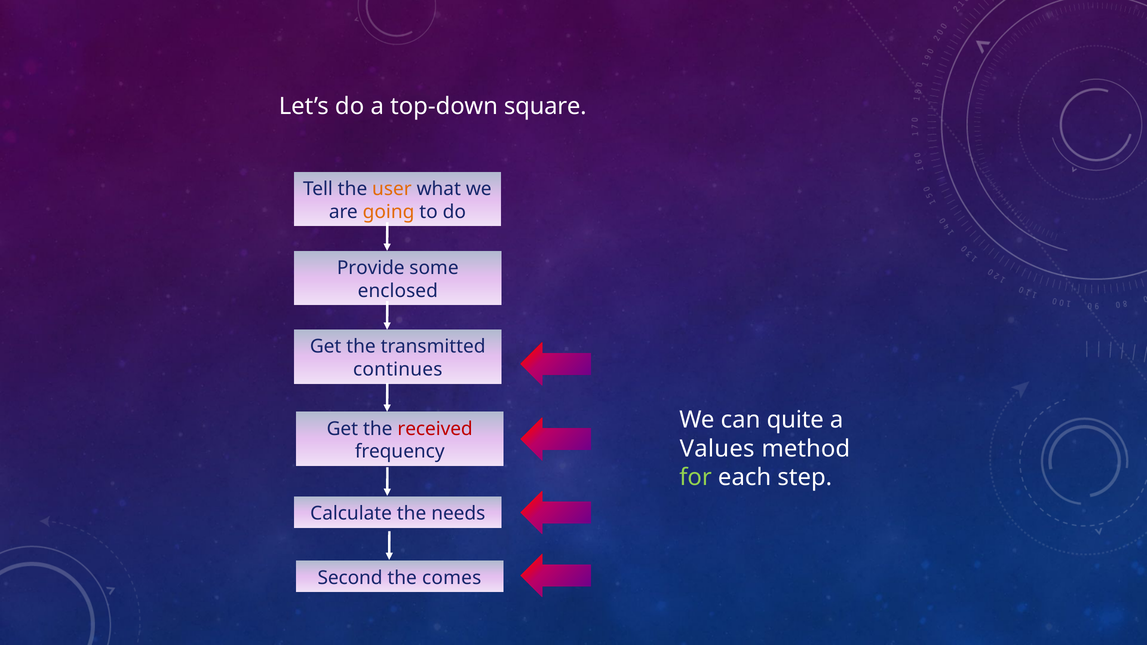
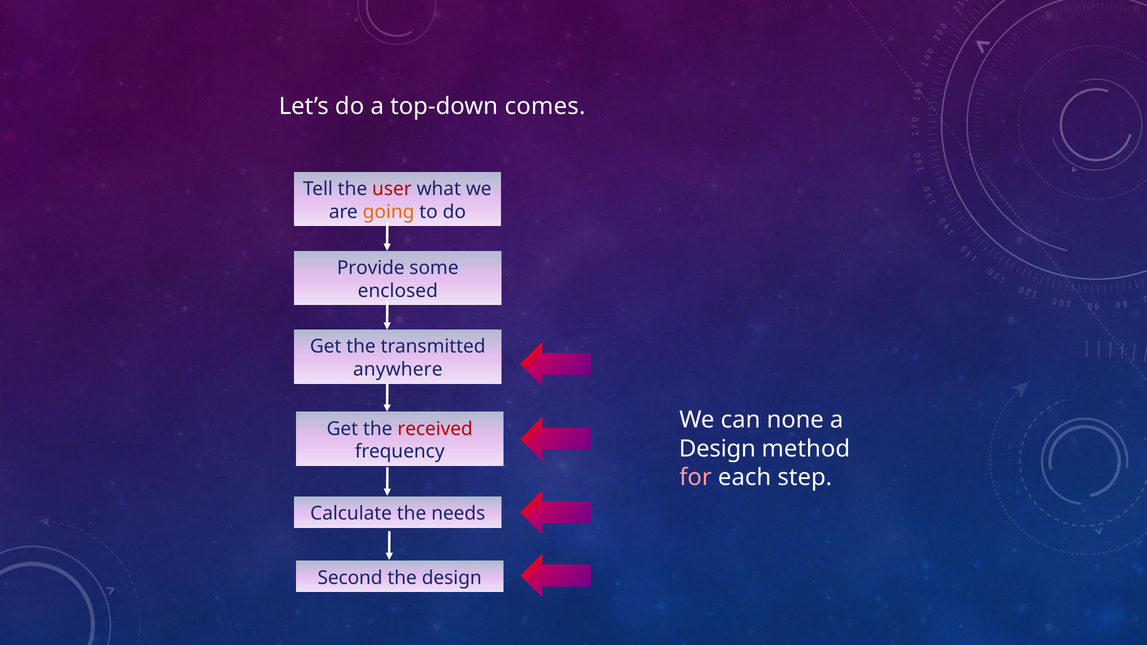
square: square -> comes (545, 106)
user colour: orange -> red (392, 189)
continues: continues -> anywhere (398, 370)
quite: quite -> none (795, 420)
Values: Values -> Design (717, 449)
for colour: light green -> pink (696, 477)
the comes: comes -> design (452, 578)
